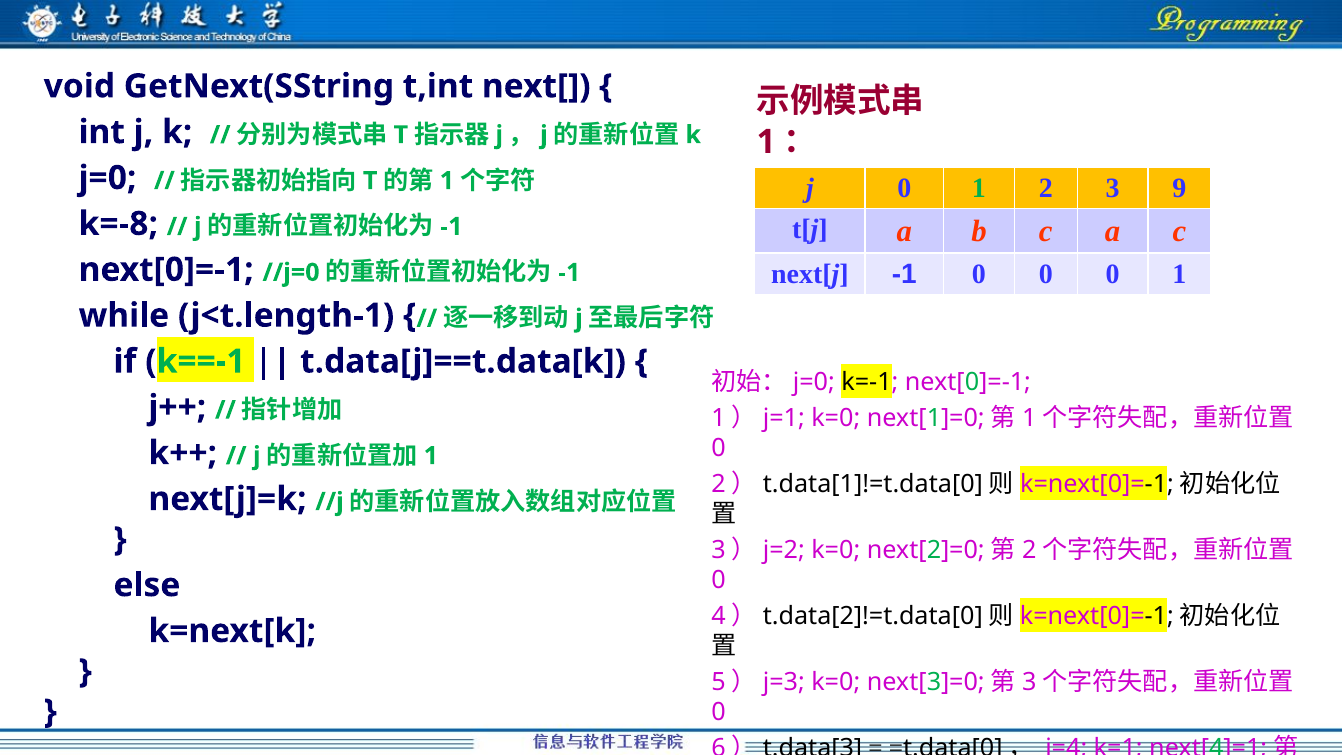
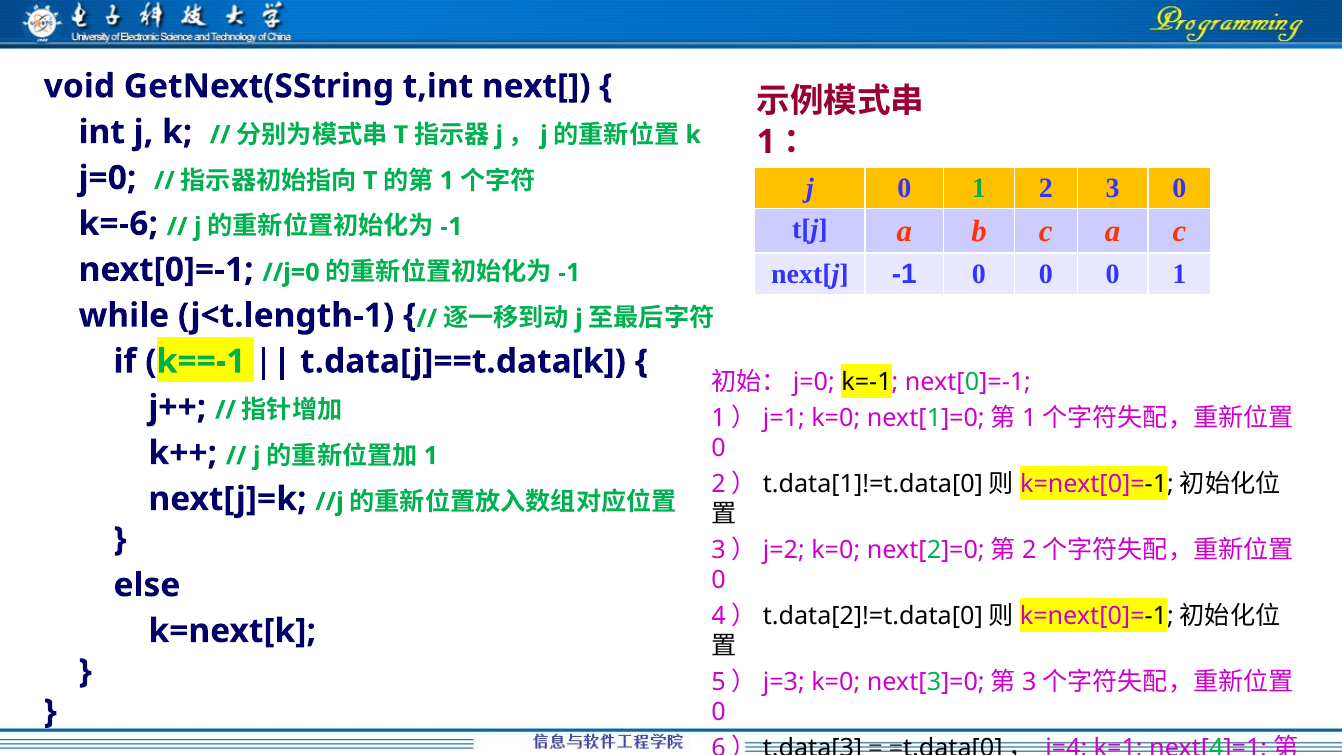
3 9: 9 -> 0 (1179, 189)
k=-8: k=-8 -> k=-6 (118, 224)
